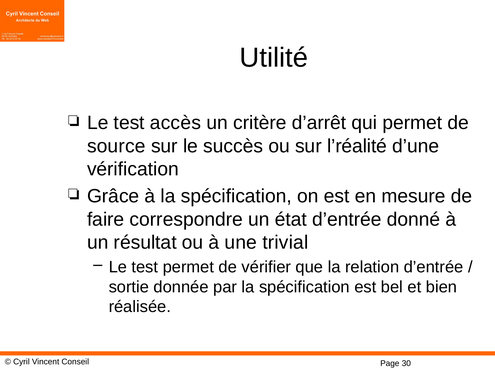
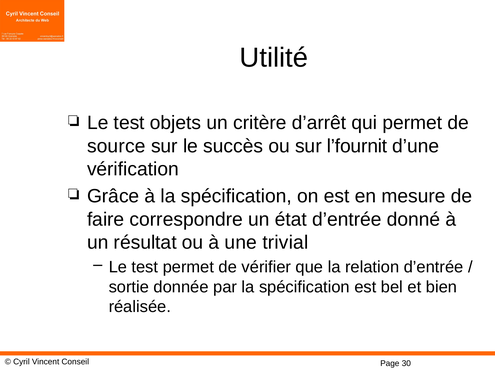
accès: accès -> objets (176, 123)
l’réalité: l’réalité -> l’fournit (357, 146)
